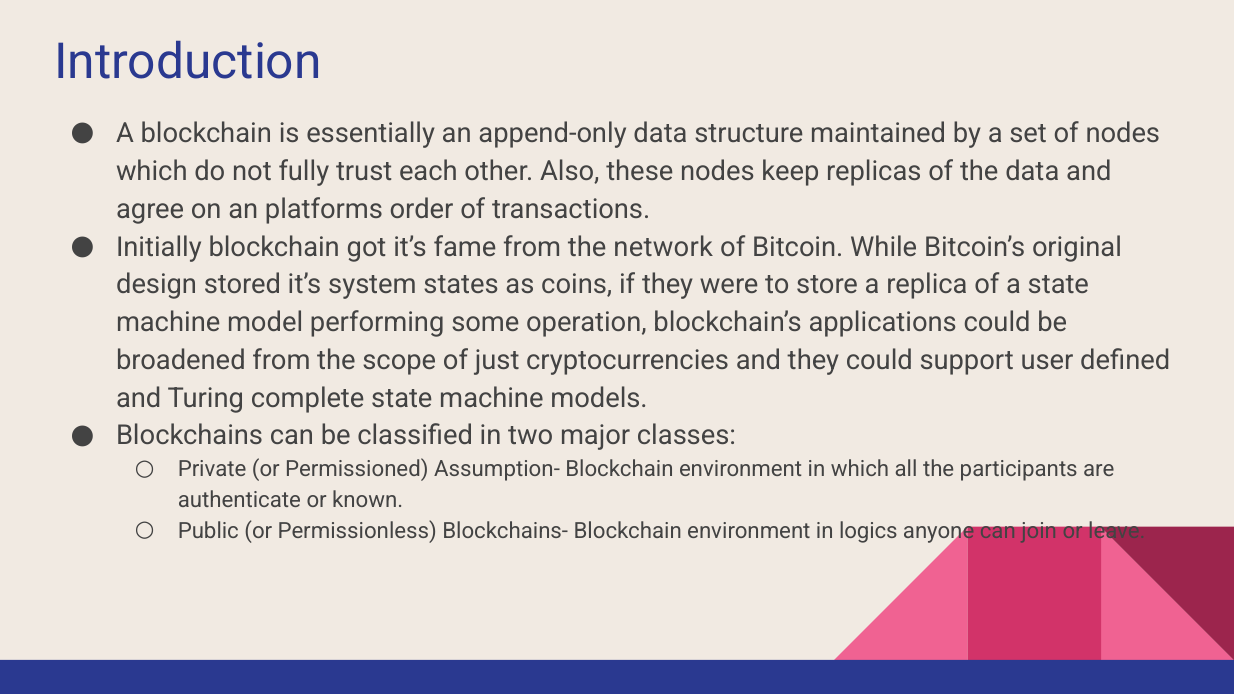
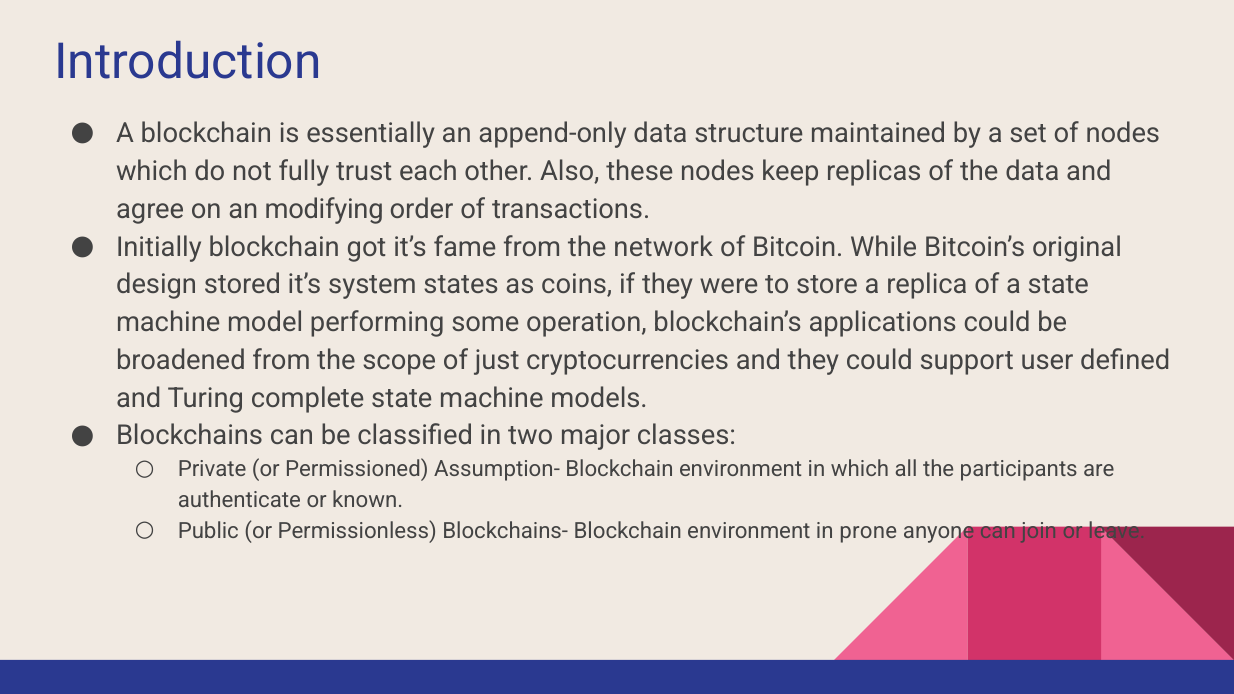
platforms: platforms -> modifying (324, 209)
logics: logics -> prone (868, 531)
